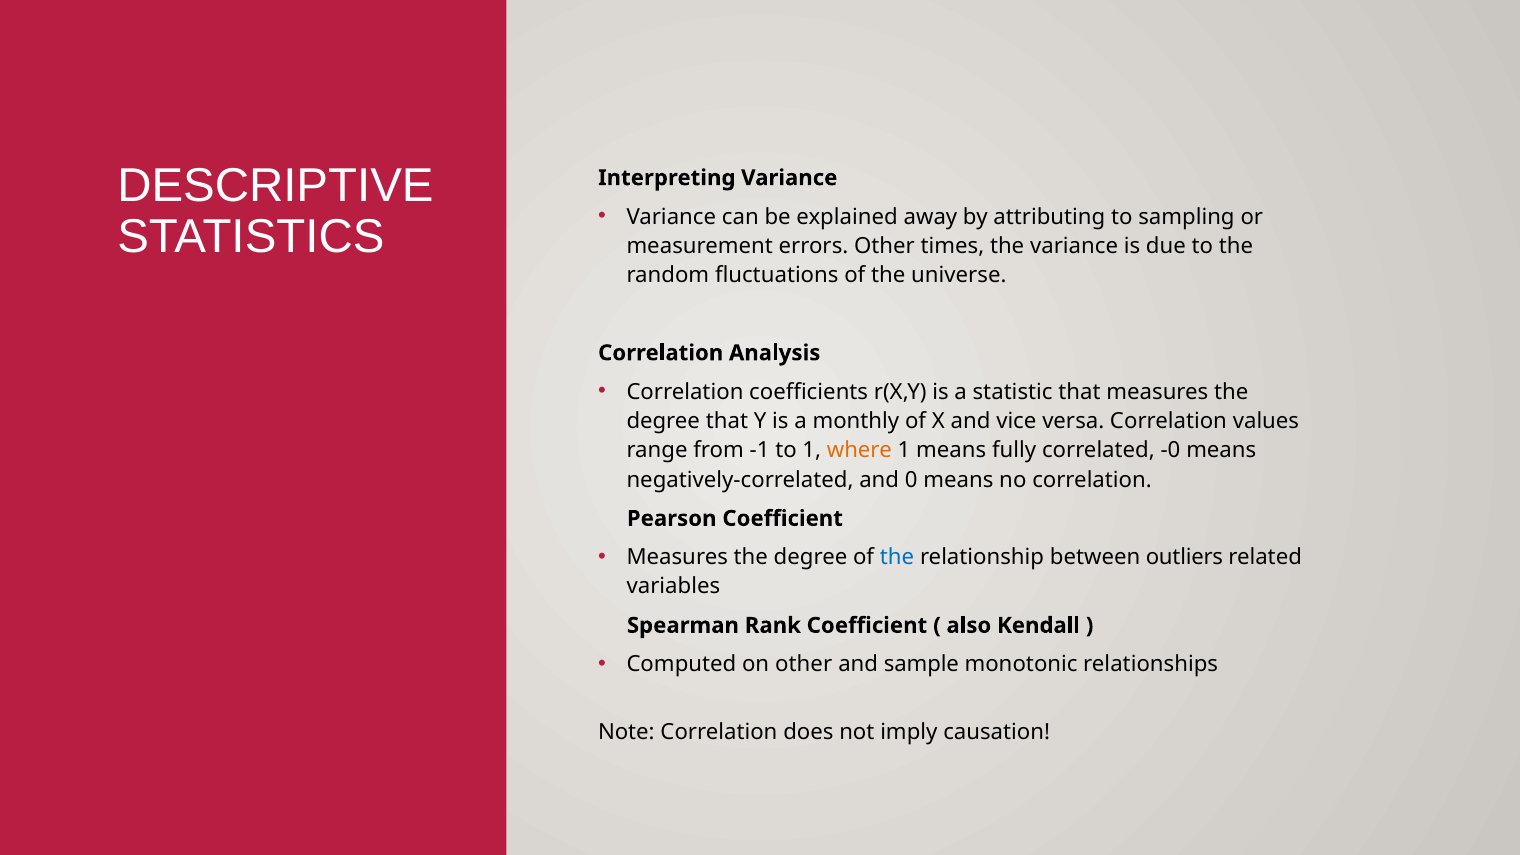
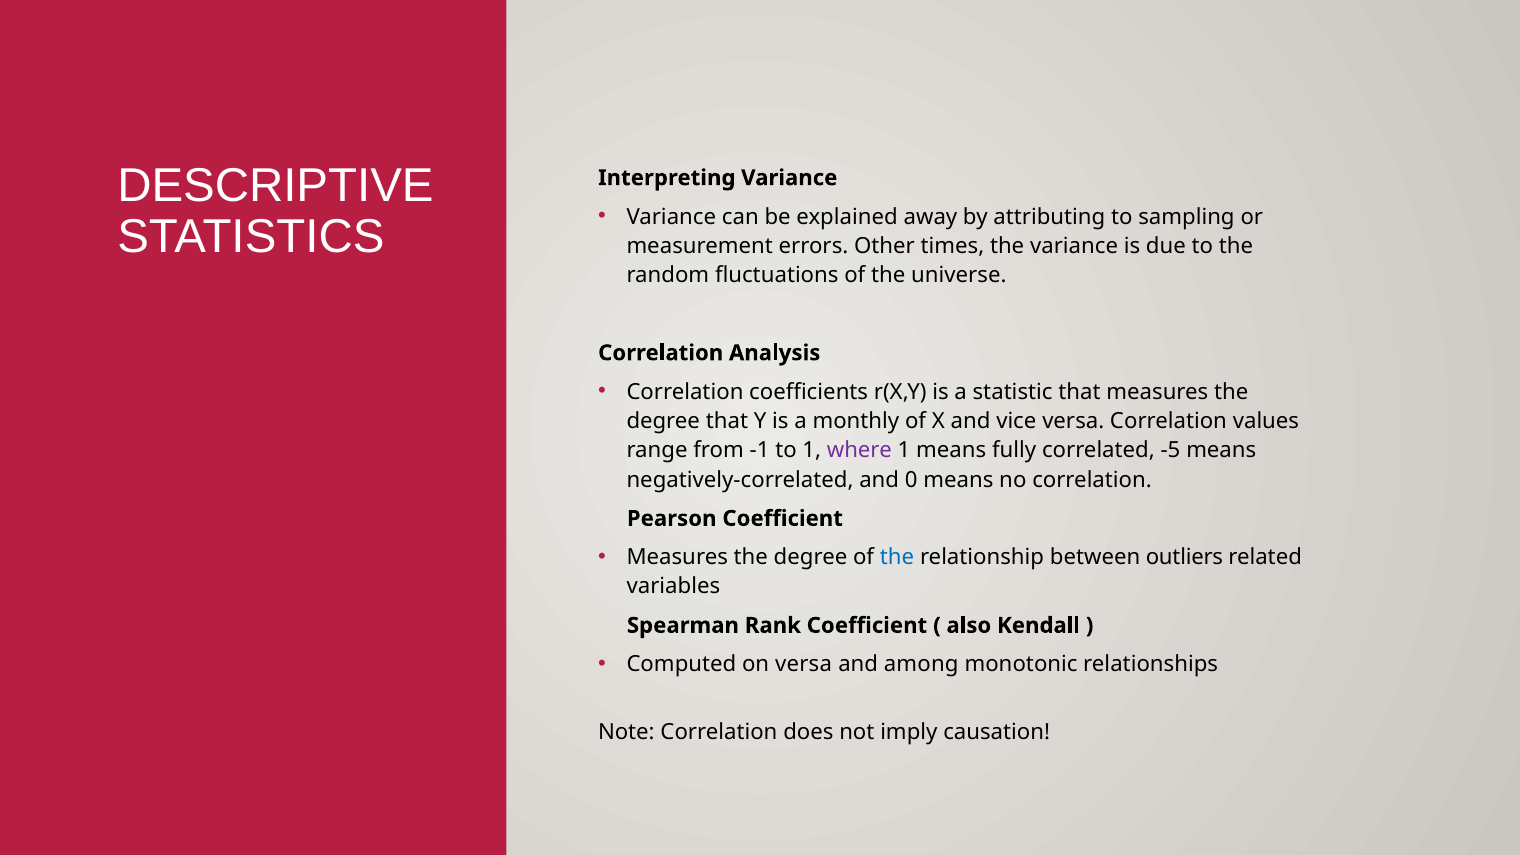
where colour: orange -> purple (859, 450)
-0: -0 -> -5 (1171, 450)
on other: other -> versa (804, 664)
sample: sample -> among (921, 664)
